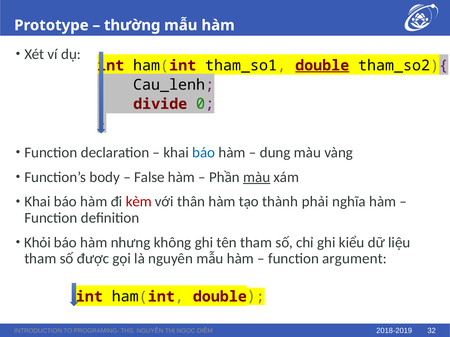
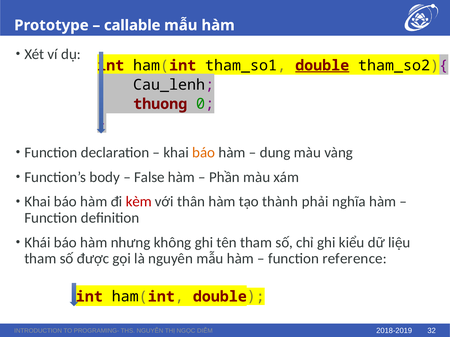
thường: thường -> callable (132, 25)
divide: divide -> thuong (160, 104)
báo colour: blue -> orange (204, 153)
màu underline: present -> none (257, 177)
Khỏi: Khỏi -> Khái (37, 243)
argument: argument -> reference (355, 259)
